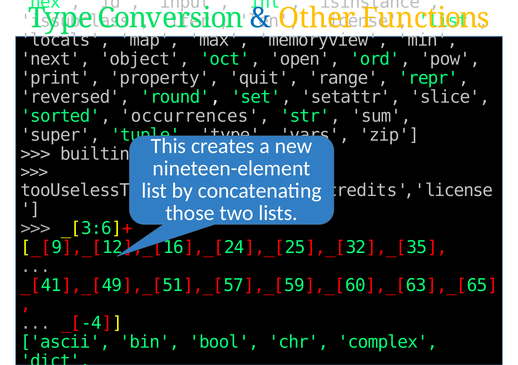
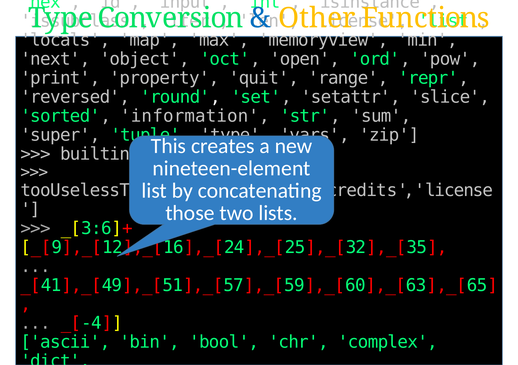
occurrences: occurrences -> information (195, 116)
